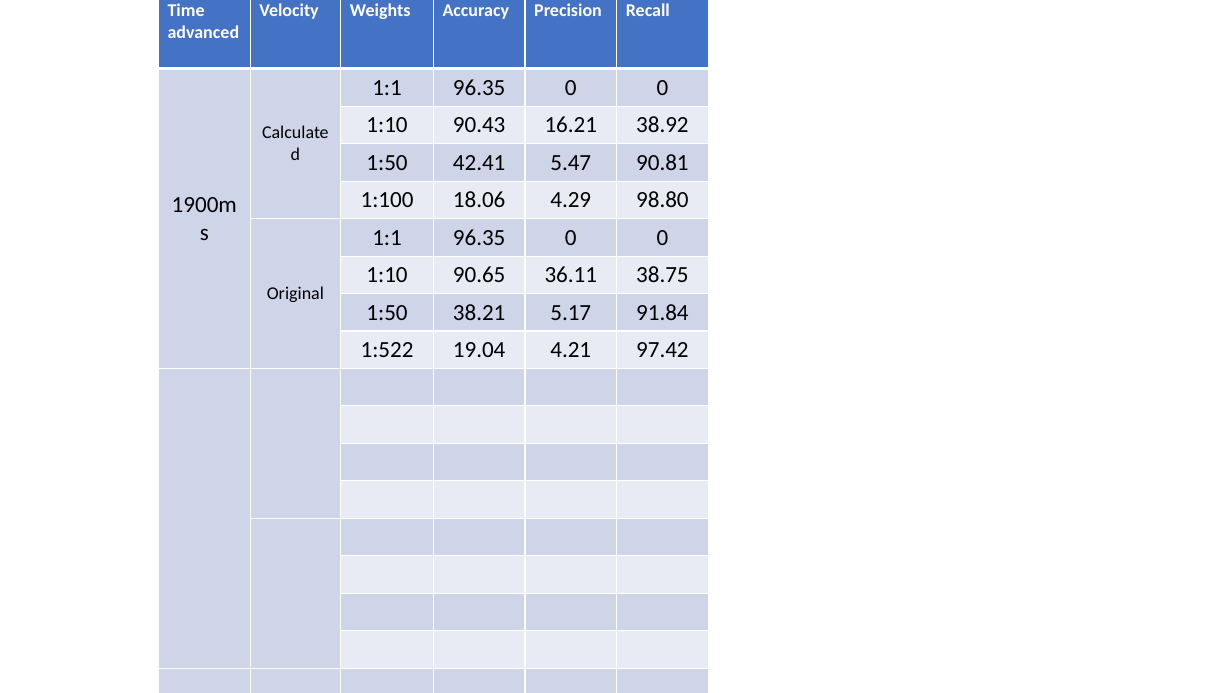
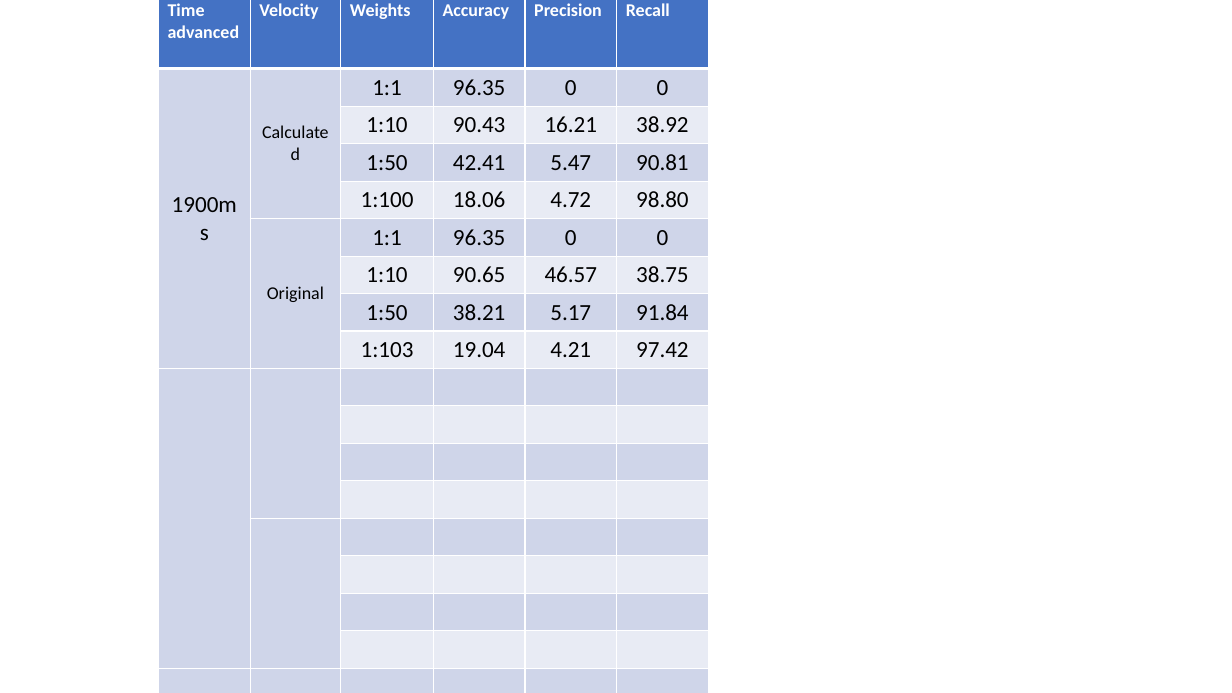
4.29: 4.29 -> 4.72 (571, 200)
36.11: 36.11 -> 46.57 (571, 275)
1:522: 1:522 -> 1:103 (387, 350)
